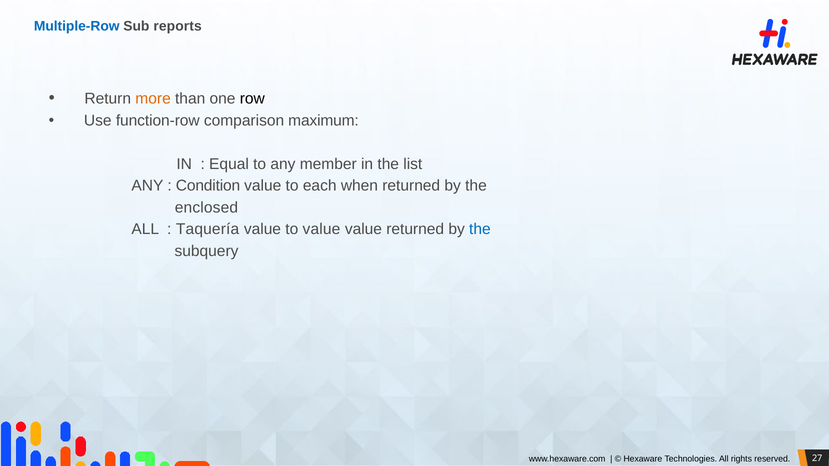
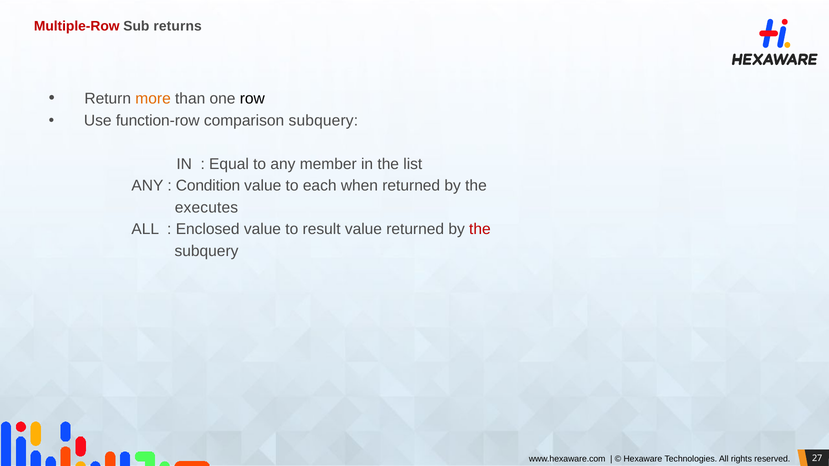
Multiple-Row colour: blue -> red (77, 26)
reports: reports -> returns (178, 26)
comparison maximum: maximum -> subquery (323, 121)
enclosed: enclosed -> executes (206, 208)
Taquería: Taquería -> Enclosed (208, 229)
to value: value -> result (322, 229)
the colour: blue -> red (480, 229)
